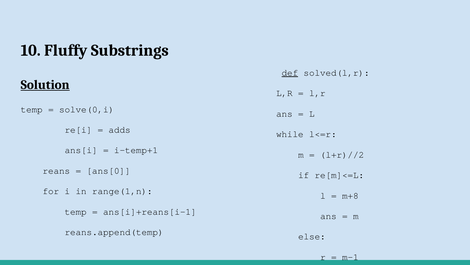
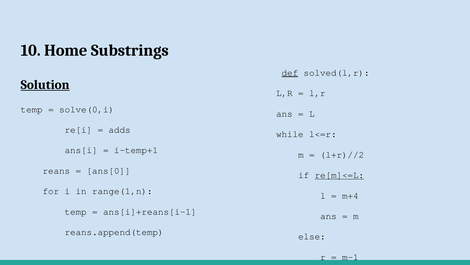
Fluffy: Fluffy -> Home (66, 50)
re[m]<=L underline: none -> present (339, 175)
m+8: m+8 -> m+4 (350, 195)
